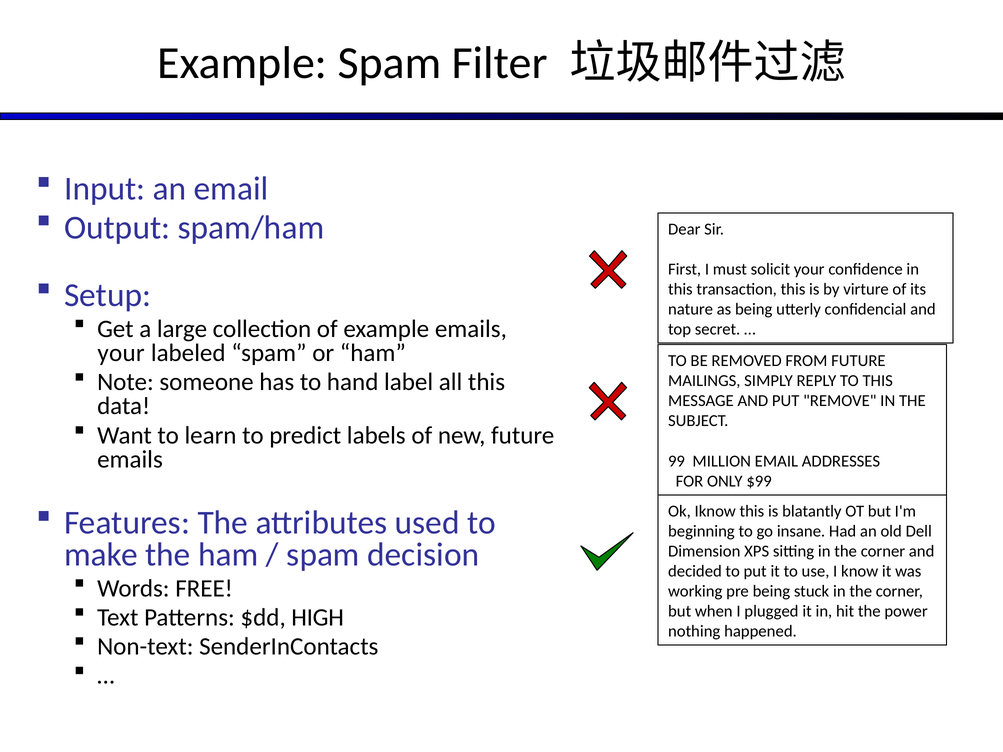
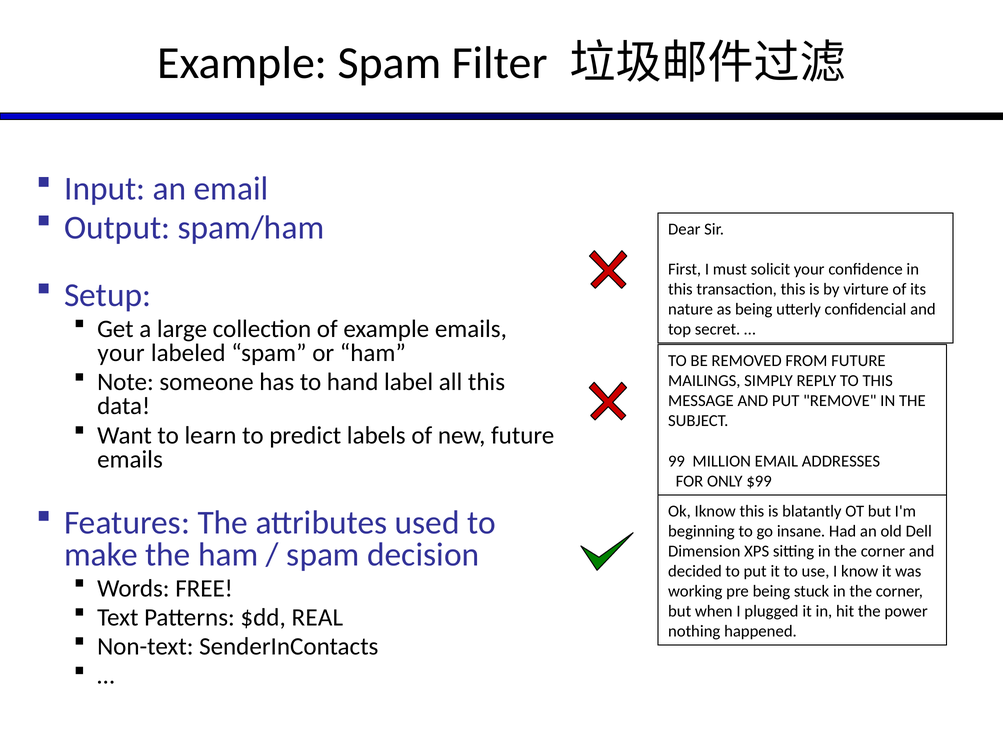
HIGH: HIGH -> REAL (317, 618)
